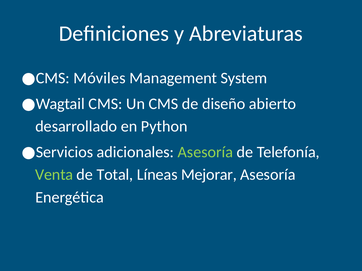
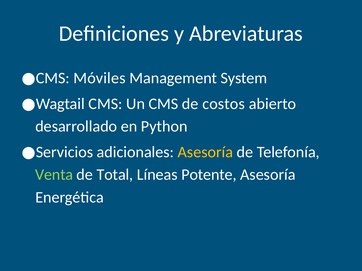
diseño: diseño -> costos (224, 104)
Asesoría colour: light green -> yellow (205, 152)
Mejorar: Mejorar -> Potente (209, 175)
